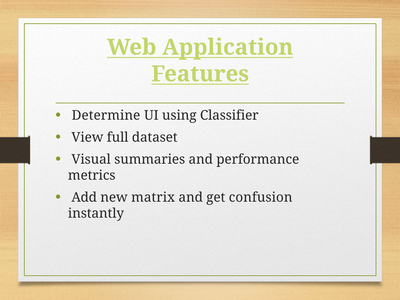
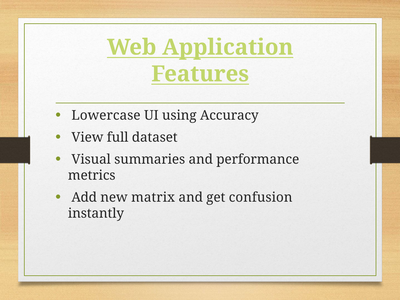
Determine: Determine -> Lowercase (106, 115)
Classifier: Classifier -> Accuracy (229, 115)
